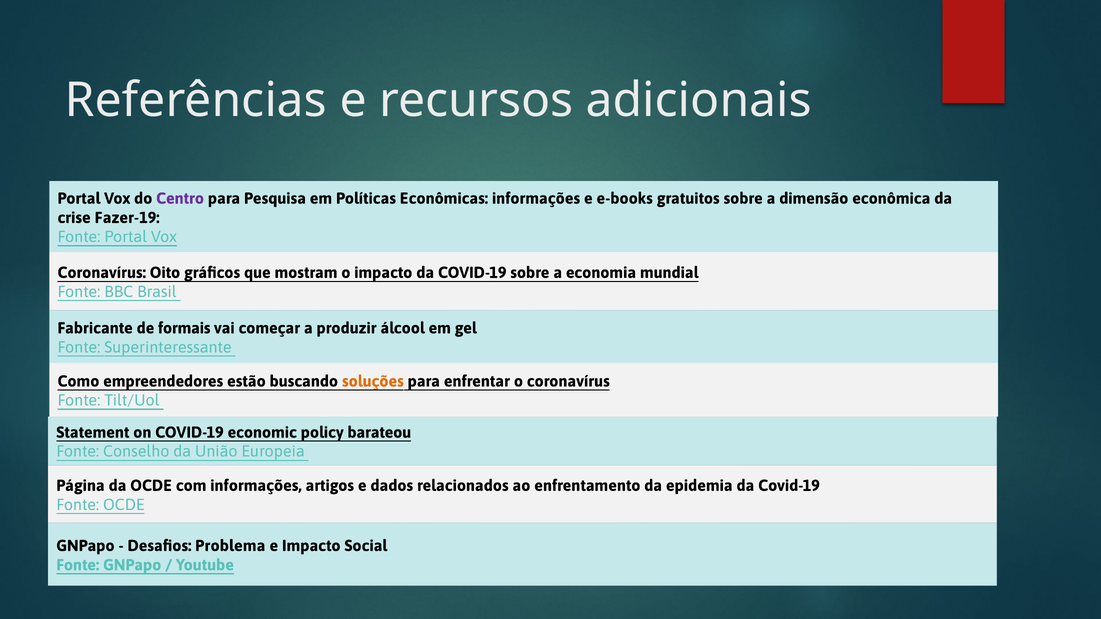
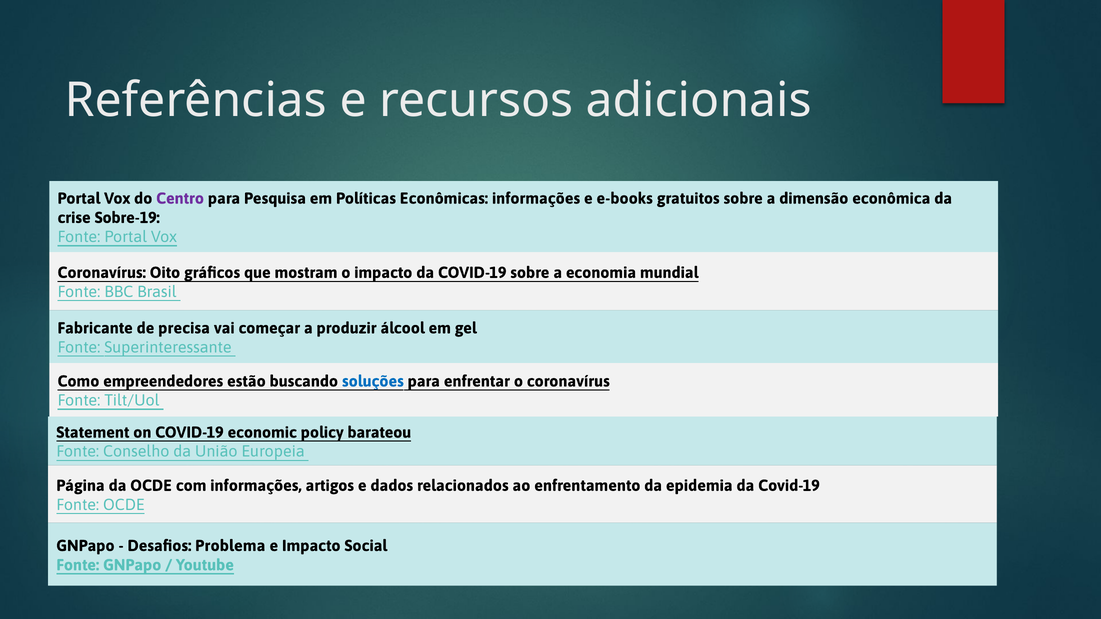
Fazer-19: Fazer-19 -> Sobre-19 (127, 218)
formais: formais -> precisa (184, 328)
soluções colour: orange -> blue (373, 381)
